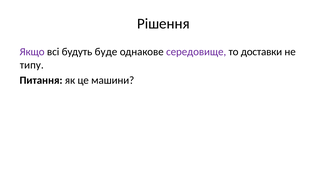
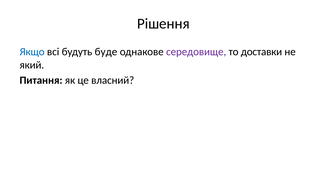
Якщо colour: purple -> blue (32, 52)
типу: типу -> який (32, 65)
машини: машини -> власний (113, 80)
